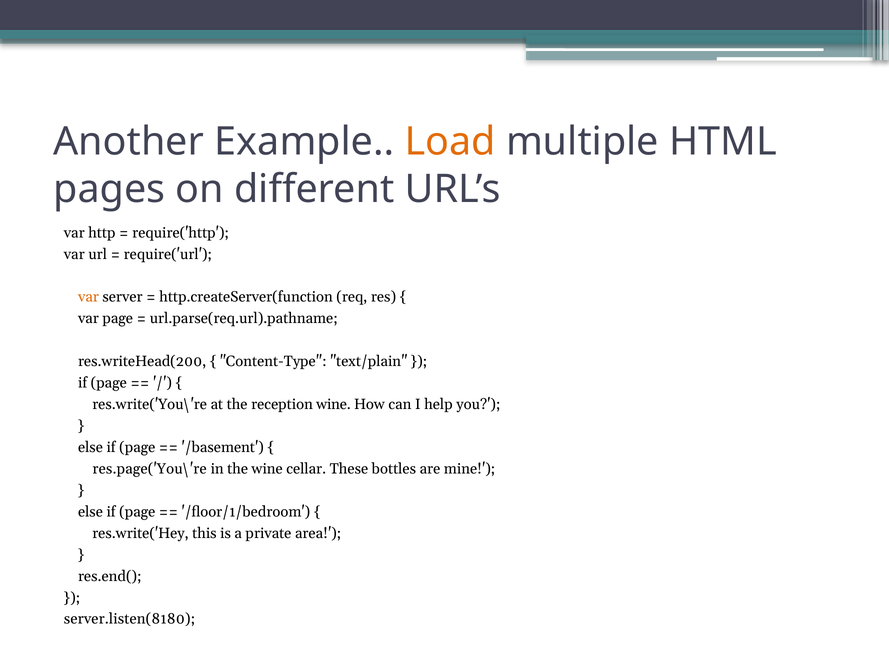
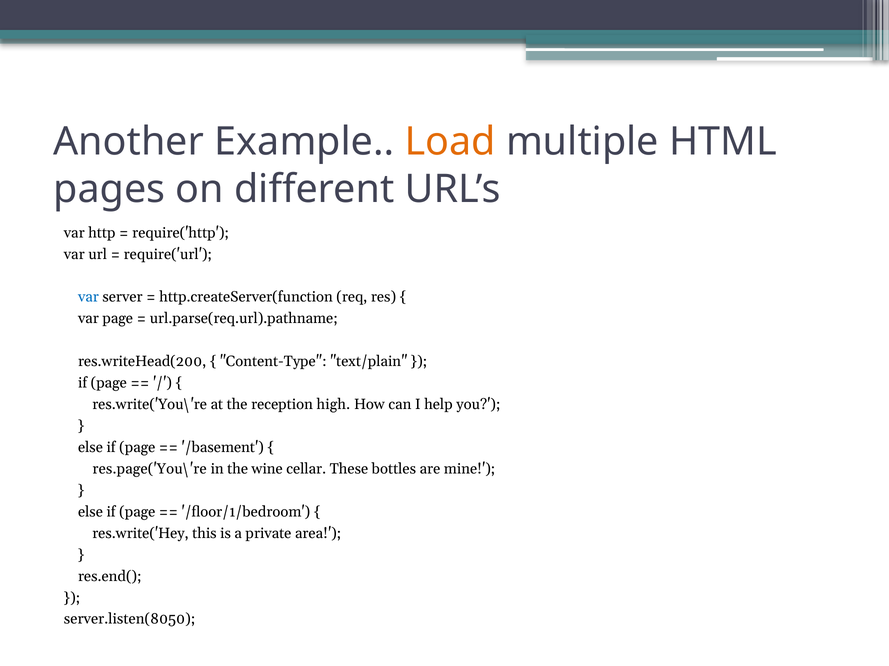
var colour: orange -> blue (89, 297)
reception wine: wine -> high (333, 405)
server.listen(8180: server.listen(8180 -> server.listen(8050 (130, 620)
